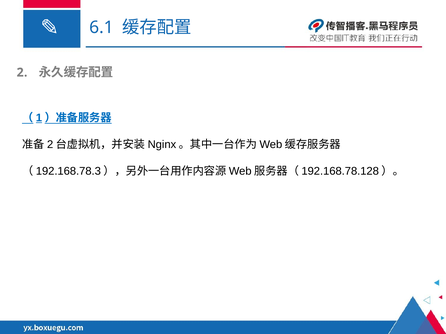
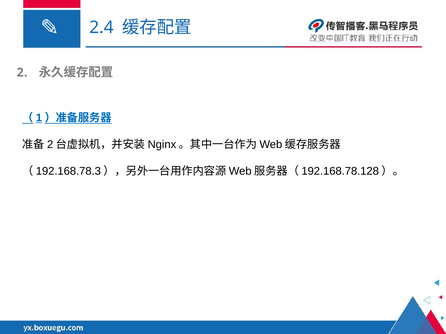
6.1: 6.1 -> 2.4 (101, 28)
